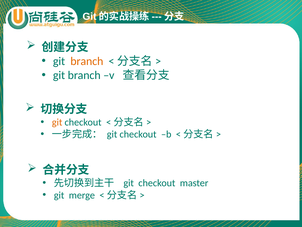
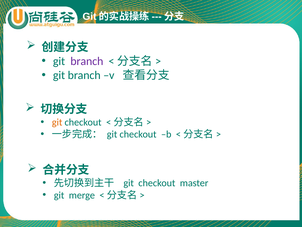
branch colour: orange -> purple (87, 61)
